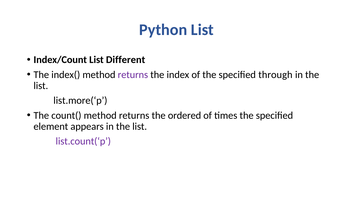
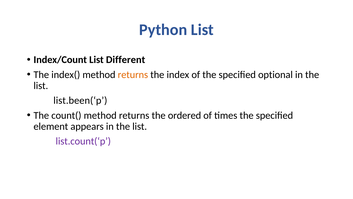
returns colour: purple -> orange (133, 74)
through: through -> optional (275, 74)
list.more(‘p: list.more(‘p -> list.been(‘p (80, 100)
